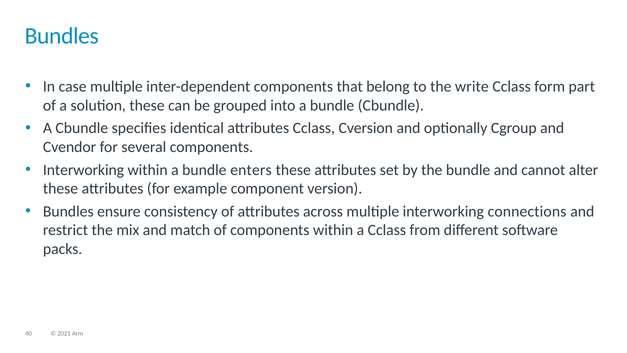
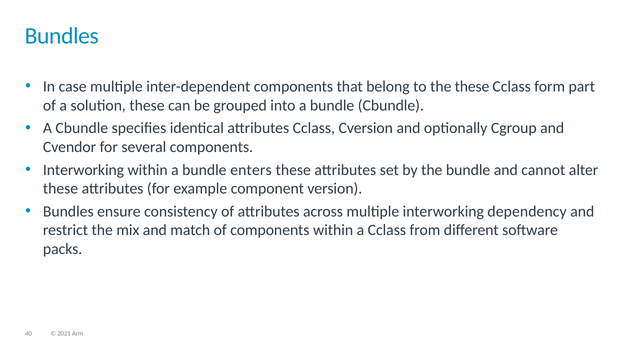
the write: write -> these (472, 87)
connections: connections -> dependency (527, 211)
